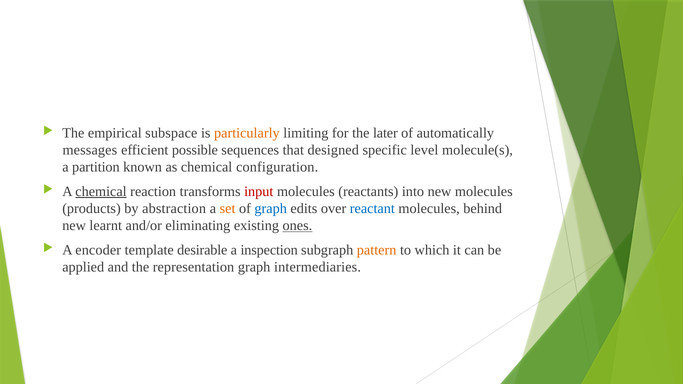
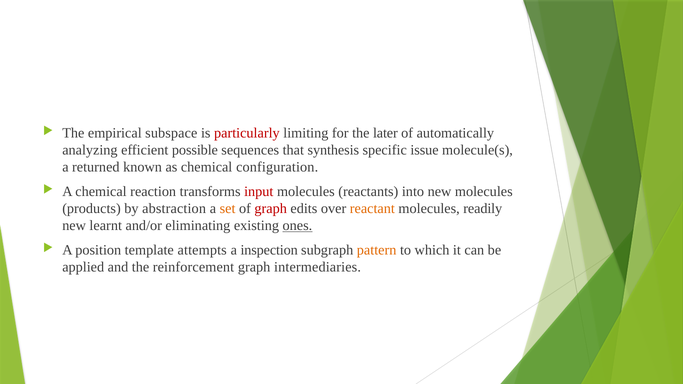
particularly colour: orange -> red (247, 133)
messages: messages -> analyzing (90, 150)
designed: designed -> synthesis (333, 150)
level: level -> issue (424, 150)
partition: partition -> returned (96, 167)
chemical underline: present -> none (101, 192)
graph colour: blue -> red (271, 209)
reactant colour: blue -> orange (372, 209)
behind: behind -> readily (483, 209)
encoder: encoder -> position (98, 250)
desirable: desirable -> attempts (202, 250)
representation: representation -> reinforcement (193, 267)
